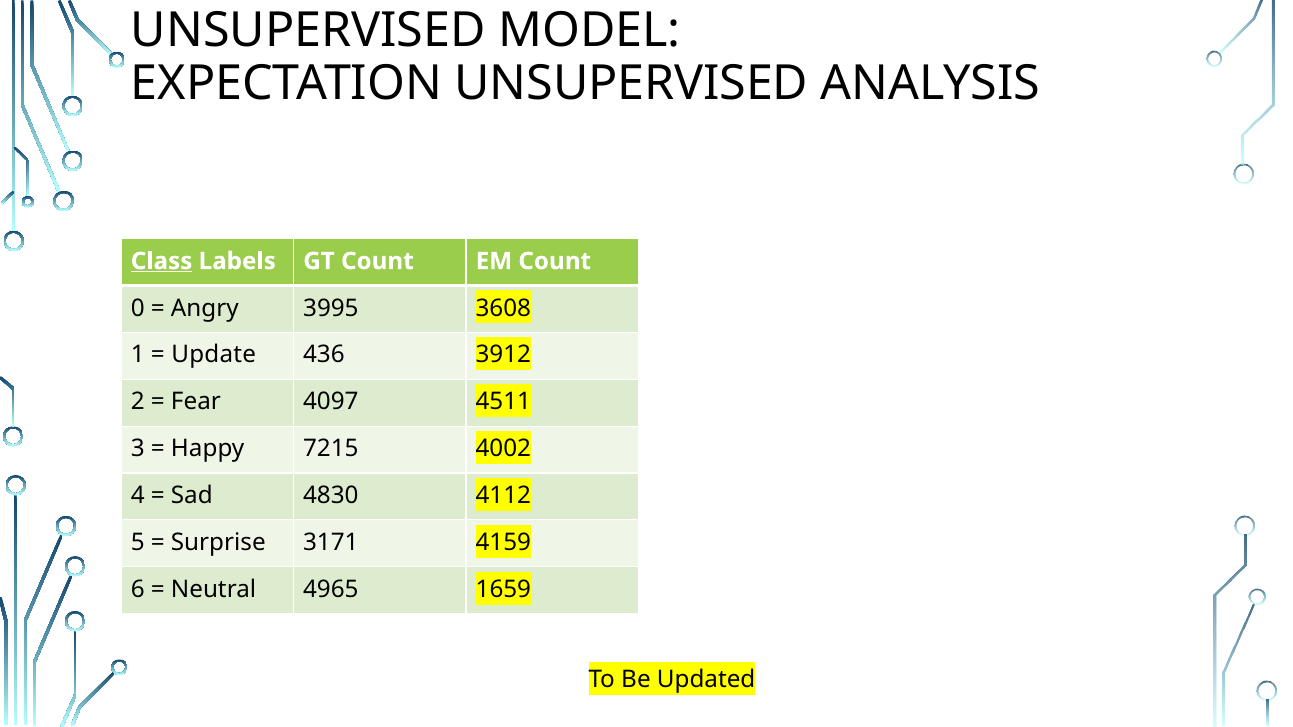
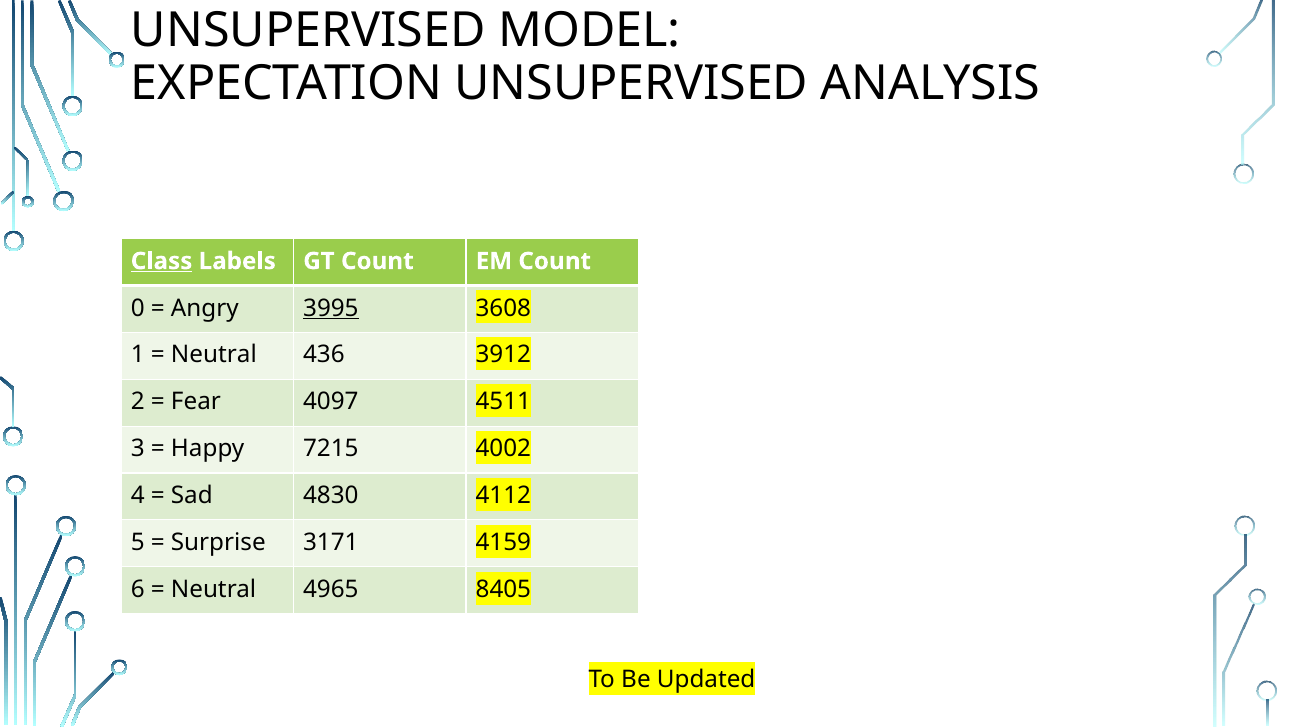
3995 underline: none -> present (331, 308)
Update: Update -> Neutral (214, 355)
1659: 1659 -> 8405 (503, 590)
